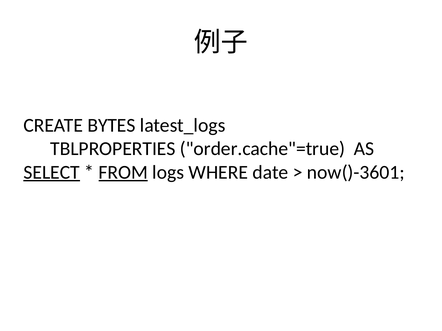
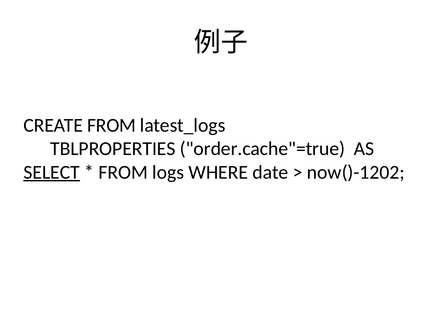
CREATE BYTES: BYTES -> FROM (112, 125)
FROM underline: present -> none (123, 173)
now()-3601: now()-3601 -> now()-1202 (356, 173)
